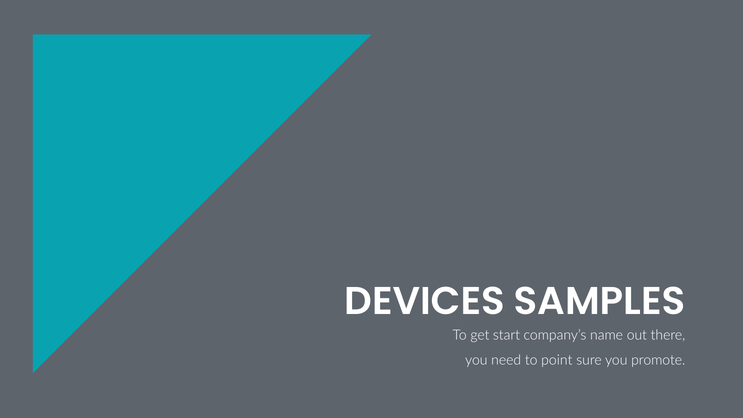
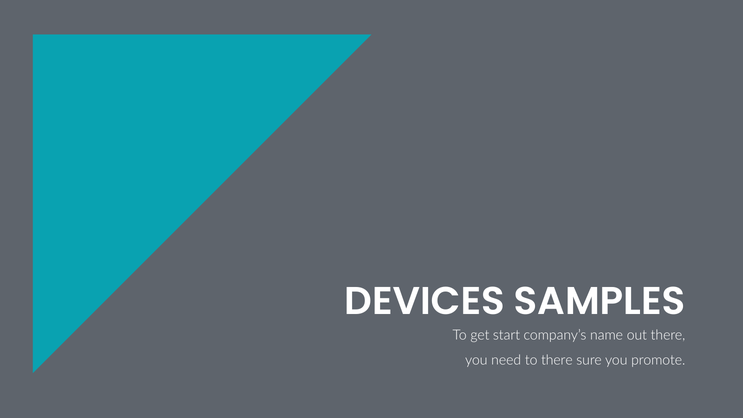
to point: point -> there (557, 360)
